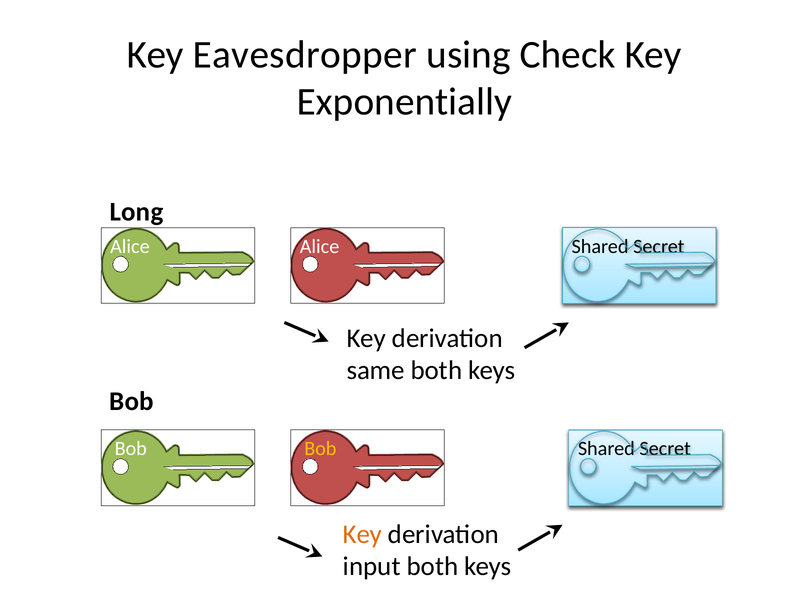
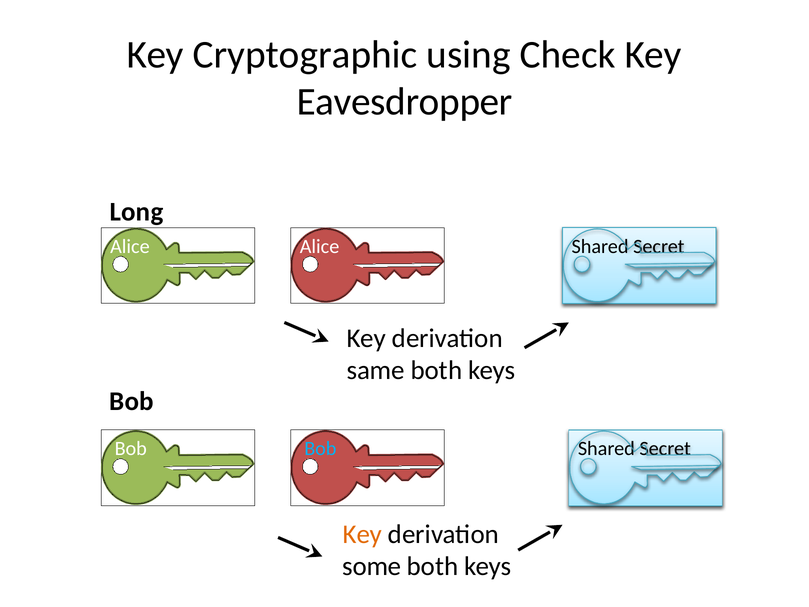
Eavesdropper: Eavesdropper -> Cryptographic (305, 55)
Exponentially: Exponentially -> Eavesdropper (405, 102)
Bob colour: yellow -> light blue (320, 449)
input: input -> some (372, 566)
